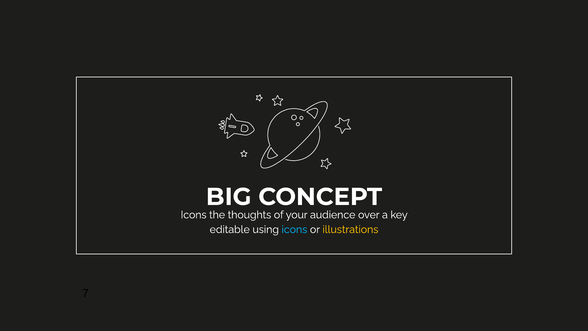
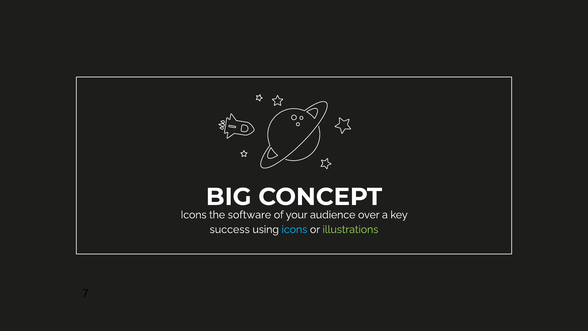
thoughts: thoughts -> software (249, 215)
editable: editable -> success (230, 229)
illustrations colour: yellow -> light green (350, 229)
